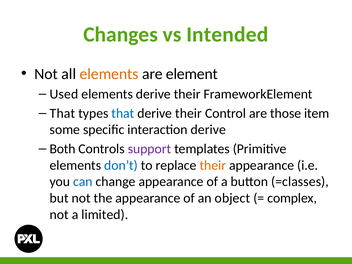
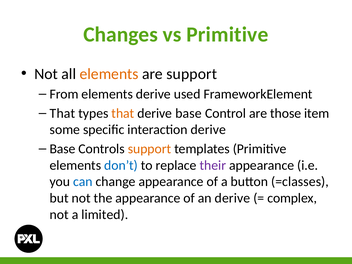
vs Intended: Intended -> Primitive (227, 34)
are element: element -> support (192, 74)
Used: Used -> From (64, 94)
elements derive their: their -> used (187, 94)
that colour: blue -> orange (123, 113)
their: their -> base (188, 113)
Both: Both -> Base (63, 149)
support colour: purple -> orange (149, 149)
their colour: orange -> purple (213, 165)
an object: object -> derive (232, 198)
